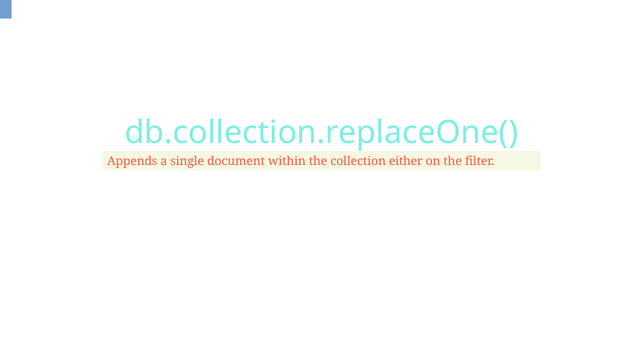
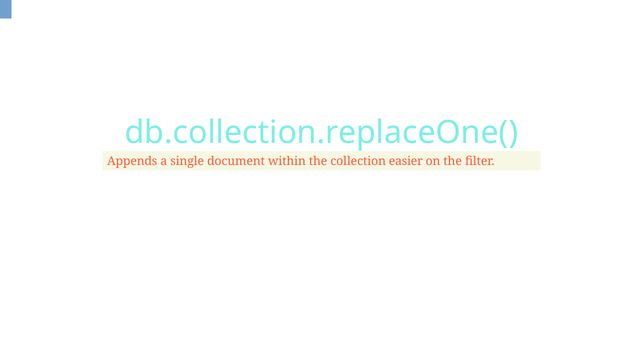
either: either -> easier (406, 161)
